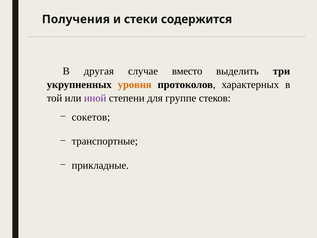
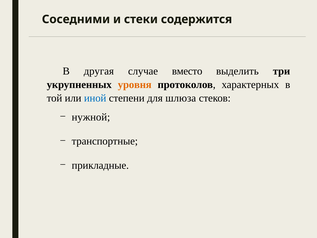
Получения: Получения -> Соседними (76, 19)
иной colour: purple -> blue (95, 98)
группе: группе -> шлюза (181, 98)
сокетов: сокетов -> нужной (91, 117)
